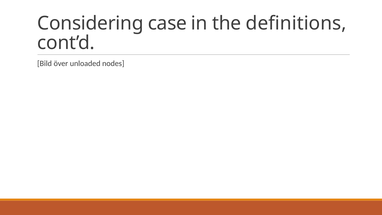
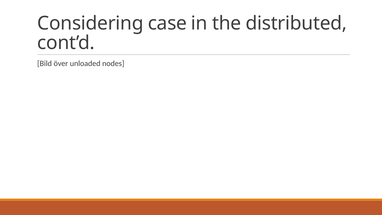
definitions: definitions -> distributed (296, 23)
